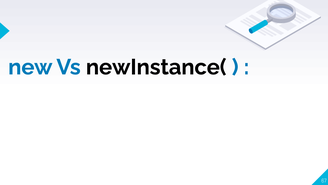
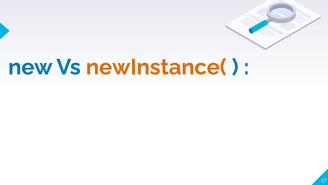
newInstance( colour: black -> orange (156, 67)
